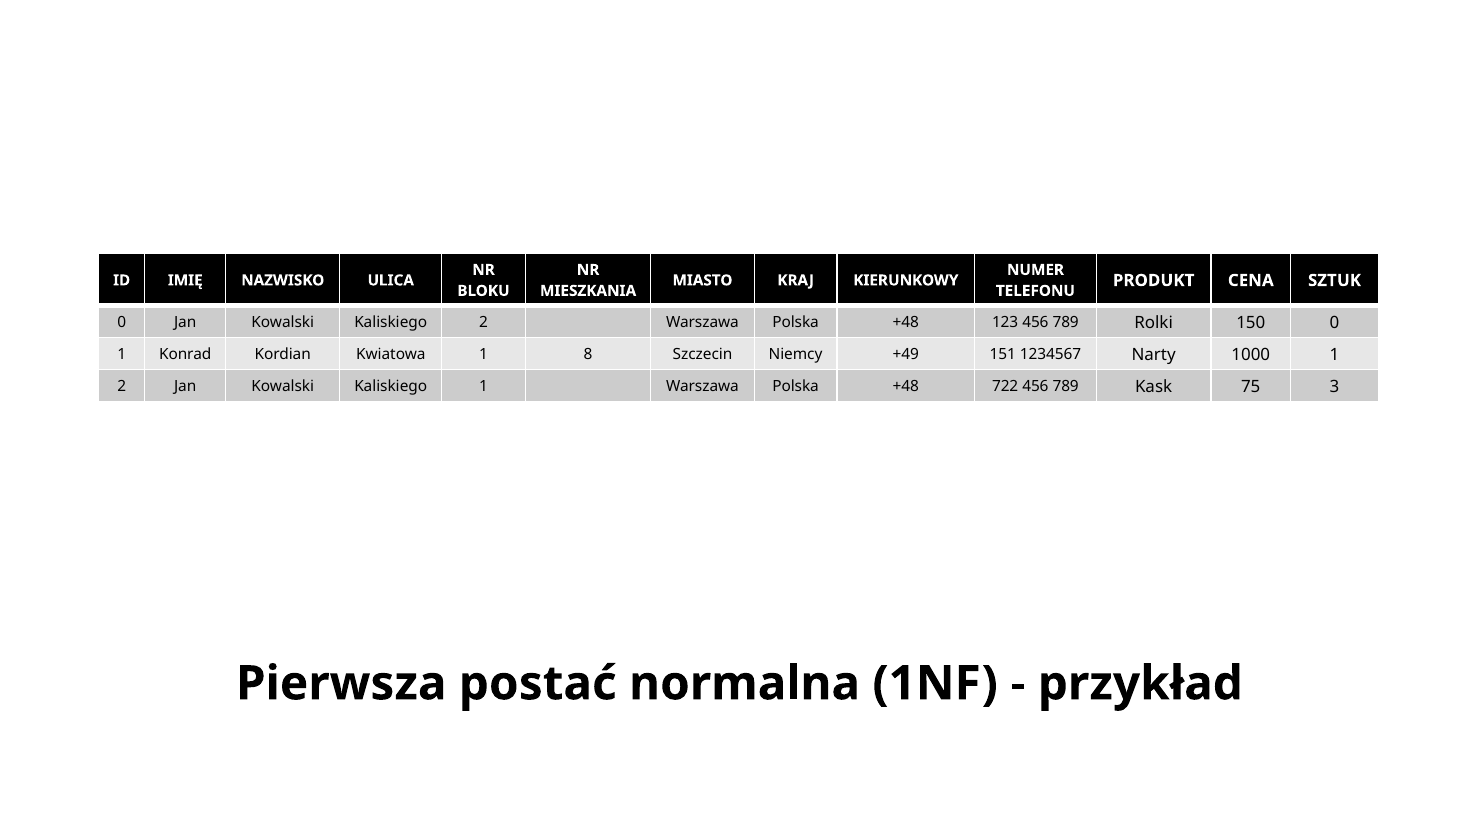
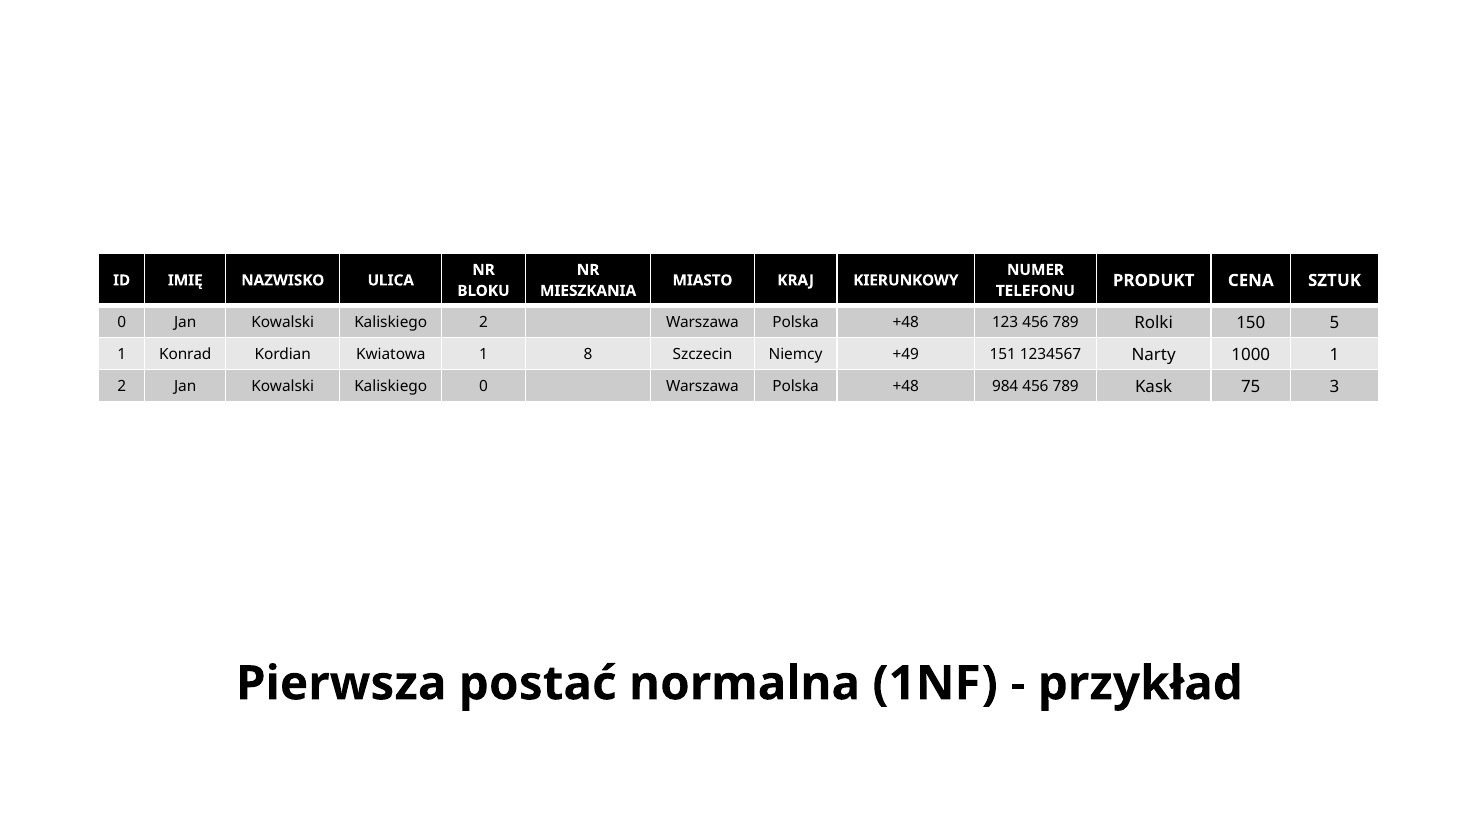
150 0: 0 -> 5 (1335, 322)
Kaliskiego 1: 1 -> 0 (484, 387)
722: 722 -> 984 (1005, 387)
